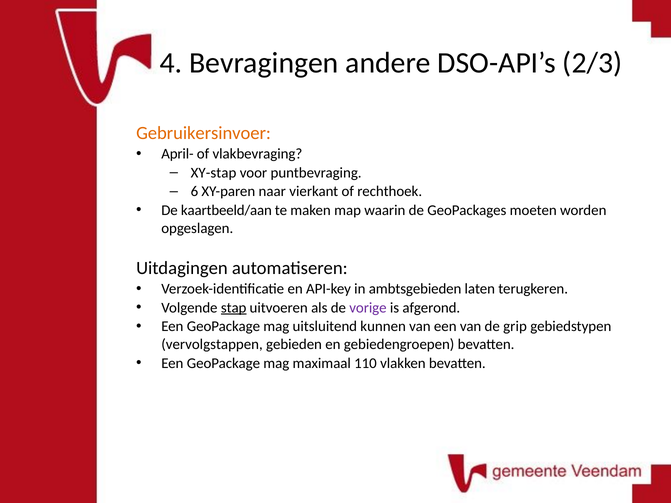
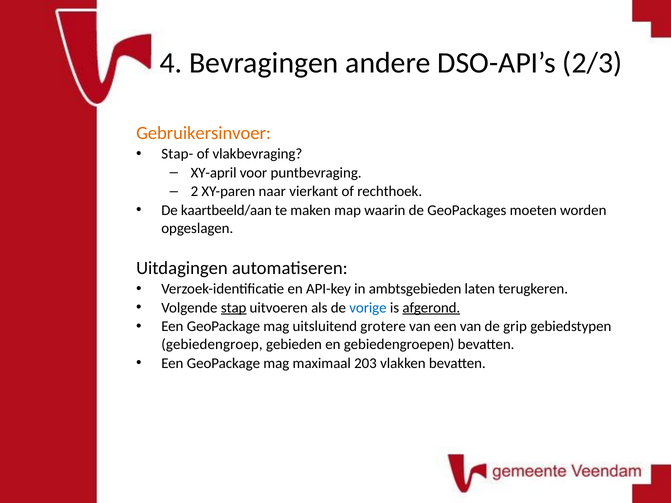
April-: April- -> Stap- (177, 154)
XY-stap: XY-stap -> XY-april (214, 173)
6: 6 -> 2 (194, 192)
vorige colour: purple -> blue (368, 308)
afgerond underline: none -> present (431, 308)
kunnen: kunnen -> grotere (383, 327)
vervolgstappen: vervolgstappen -> gebiedengroep (212, 345)
110: 110 -> 203 (365, 363)
